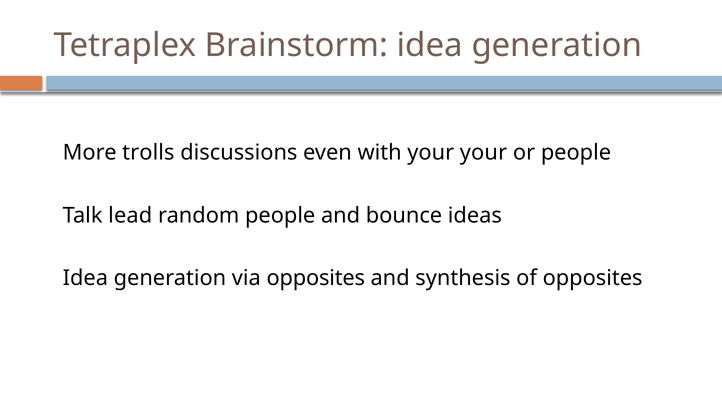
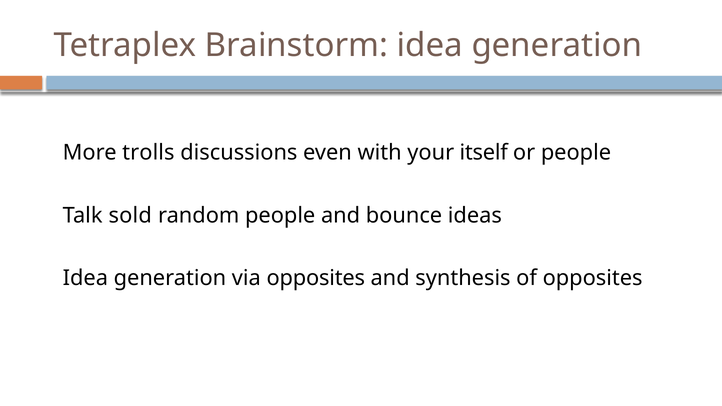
your your: your -> itself (484, 153)
lead: lead -> sold (130, 215)
